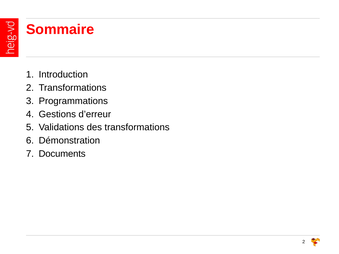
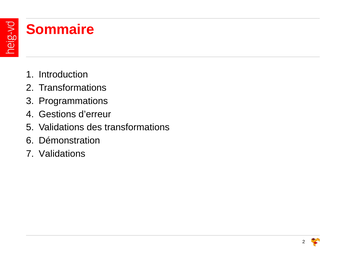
Documents: Documents -> Validations (62, 154)
